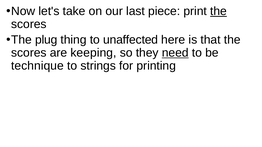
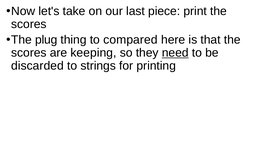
the underline: present -> none (218, 11)
unaffected: unaffected -> compared (130, 40)
technique: technique -> discarded (37, 66)
